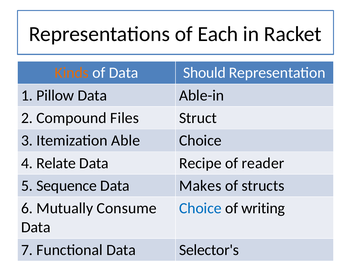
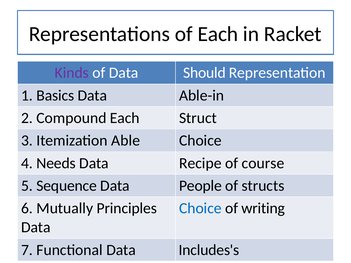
Kinds colour: orange -> purple (72, 73)
Pillow: Pillow -> Basics (55, 95)
Compound Files: Files -> Each (125, 118)
Relate: Relate -> Needs (56, 163)
reader: reader -> course (263, 163)
Makes: Makes -> People (200, 186)
Consume: Consume -> Principles (127, 208)
Selector's: Selector's -> Includes's (209, 250)
